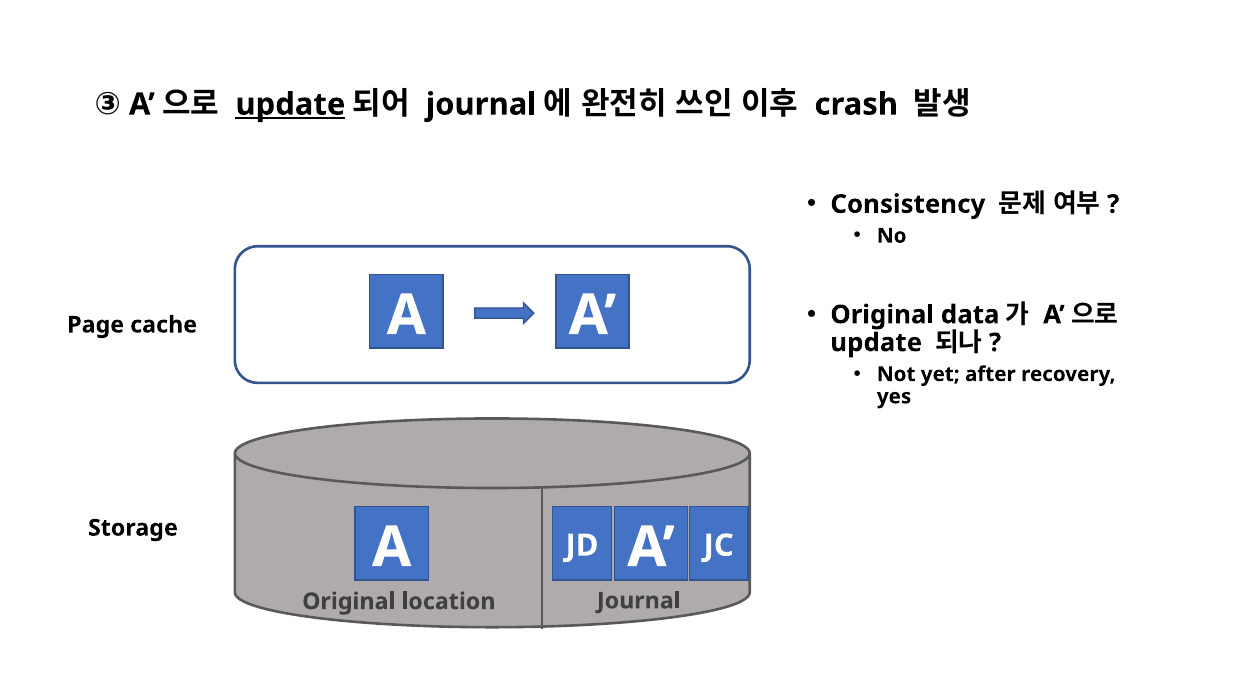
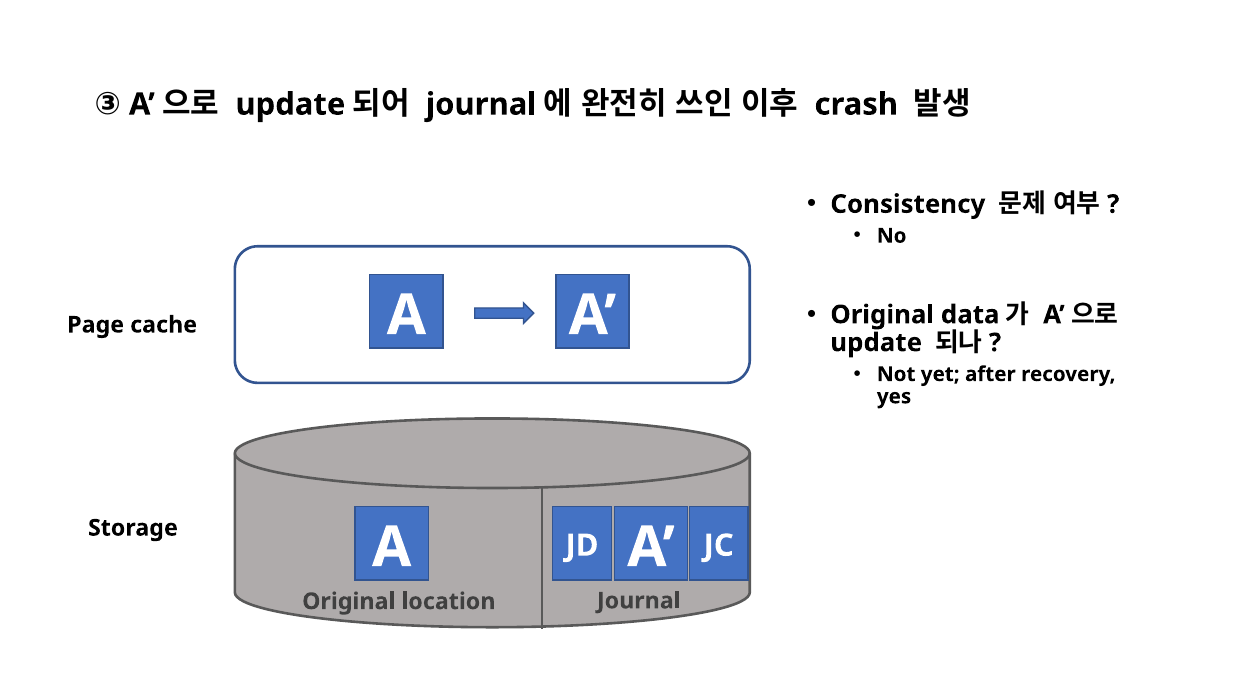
update underline: present -> none (290, 104)
